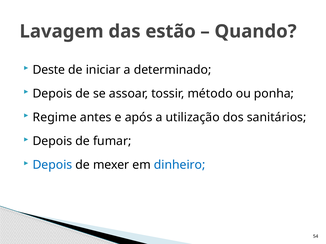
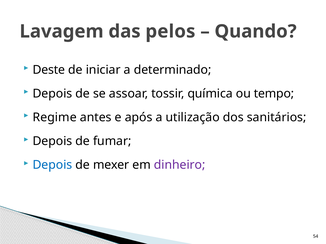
estão: estão -> pelos (170, 31)
método: método -> química (210, 94)
ponha: ponha -> tempo (274, 94)
dinheiro colour: blue -> purple (180, 165)
